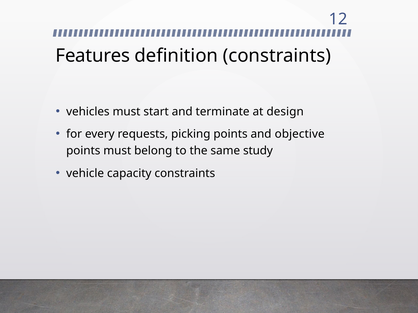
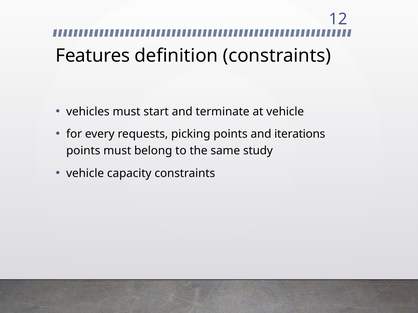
at design: design -> vehicle (285, 112)
objective: objective -> iterations (300, 134)
